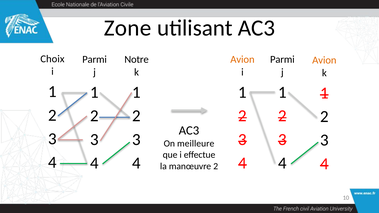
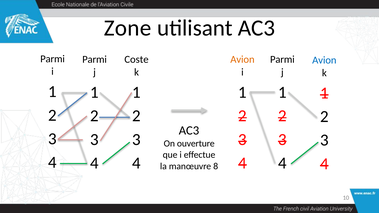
Choix: Choix -> Parmi (53, 59)
Notre: Notre -> Coste (136, 60)
Avion colour: orange -> blue (324, 60)
meilleure: meilleure -> ouverture (196, 144)
manœuvre 2: 2 -> 8 (216, 166)
